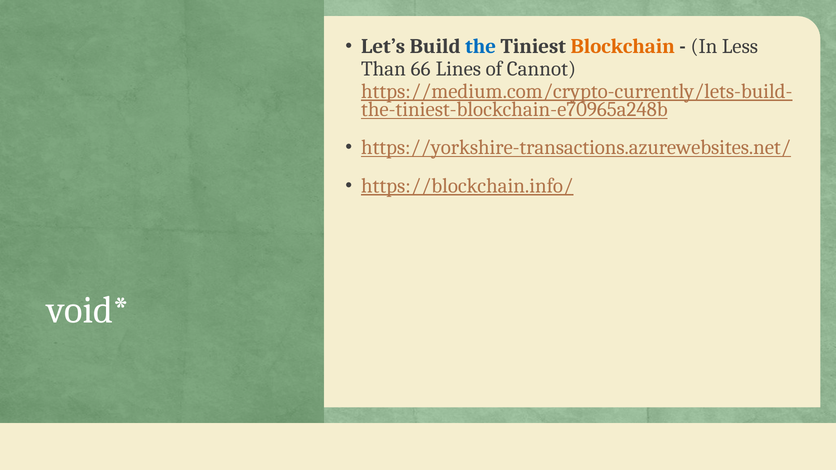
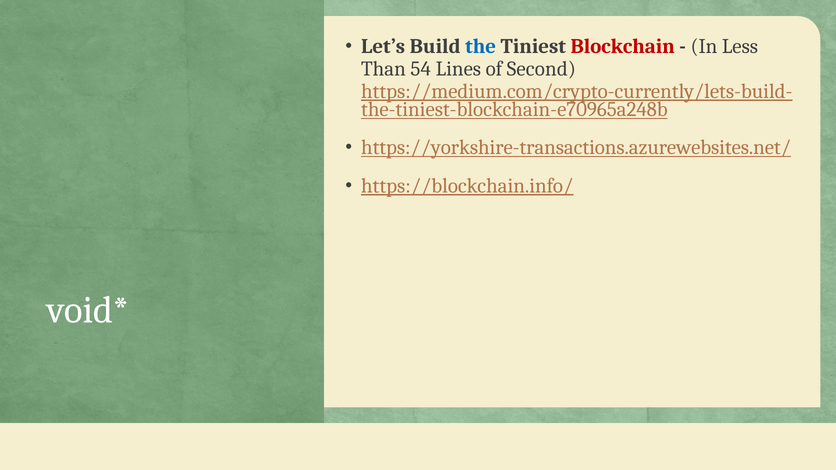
Blockchain colour: orange -> red (623, 46)
66: 66 -> 54 (421, 69)
Cannot: Cannot -> Second (541, 69)
